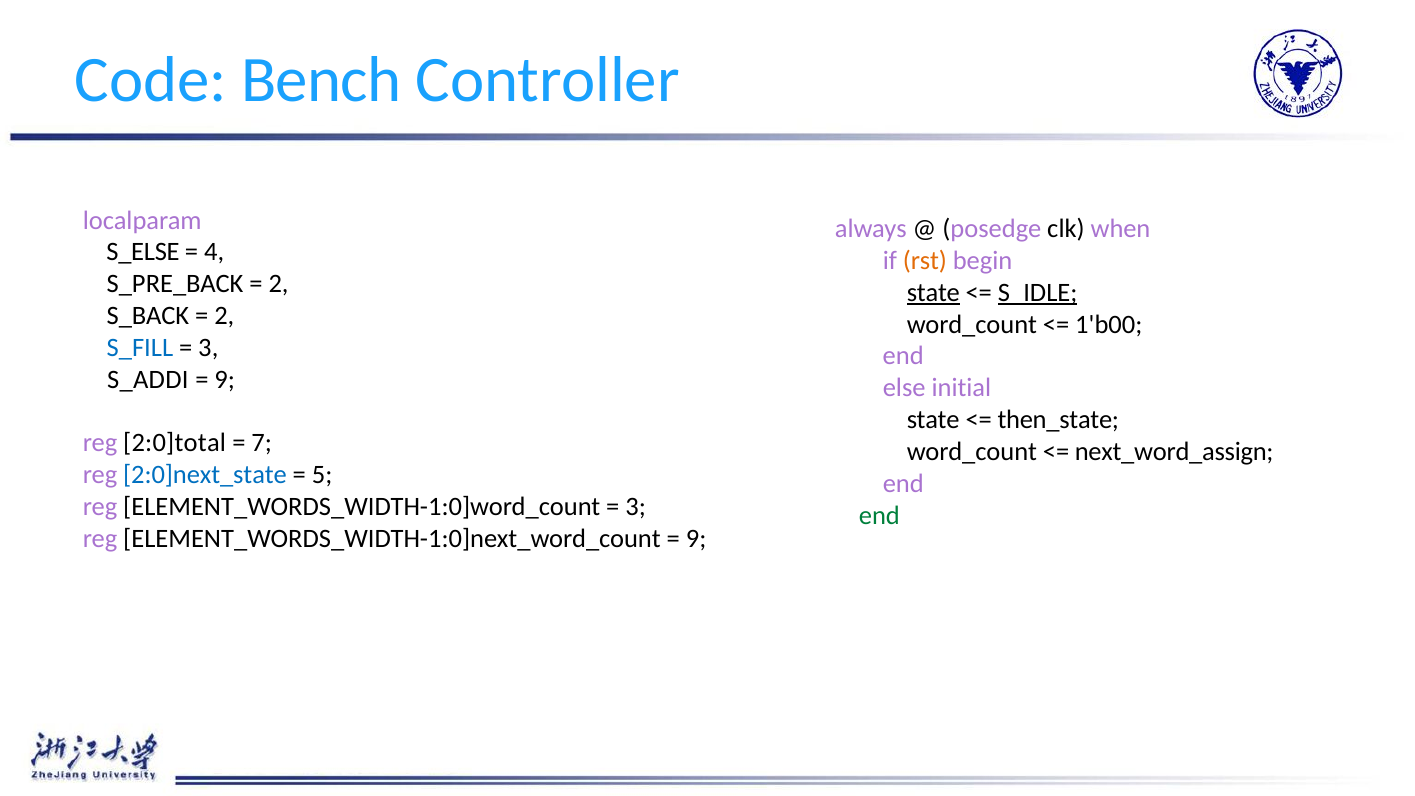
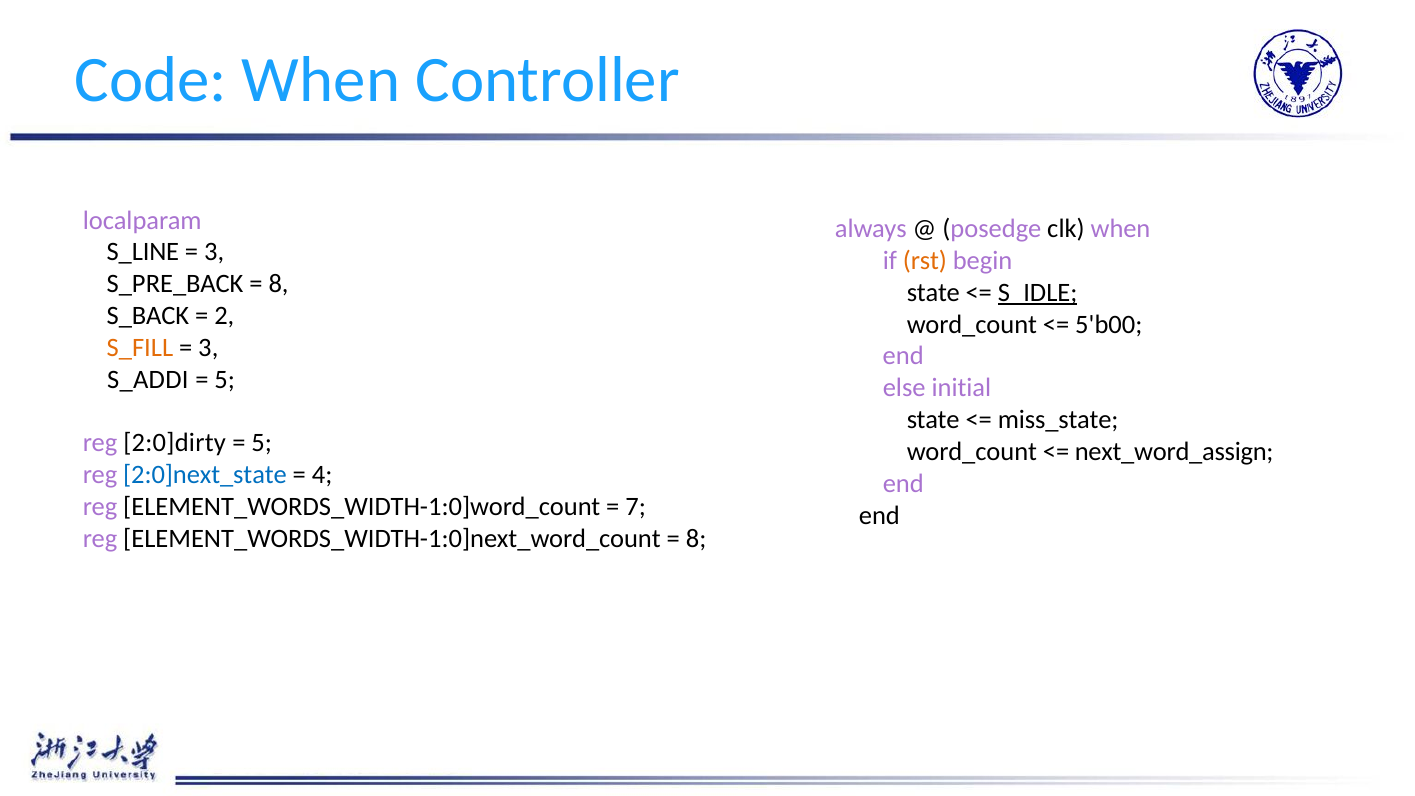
Code Bench: Bench -> When (321, 80)
S_ELSE: S_ELSE -> S_LINE (143, 252)
4: 4 -> 3 (214, 252)
2: 2 -> 8 (279, 284)
state underline: present -> none (933, 292)
1'b00: 1'b00 -> 5'b00 (1109, 324)
S_FILL colour: blue -> orange (140, 348)
9: 9 -> 5 (225, 380)
then_state: then_state -> miss_state (1058, 420)
2:0]total: 2:0]total -> 2:0]dirty (175, 443)
7: 7 -> 5 (262, 443)
5: 5 -> 4 (322, 475)
3: 3 -> 7 (636, 507)
end colour: green -> black (879, 515)
9: 9 -> 8 (696, 539)
